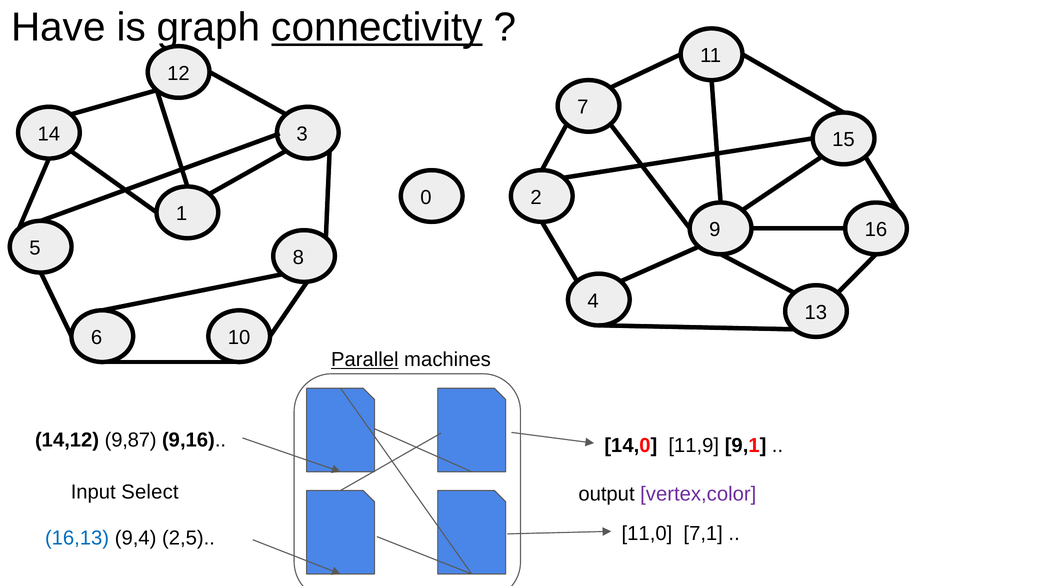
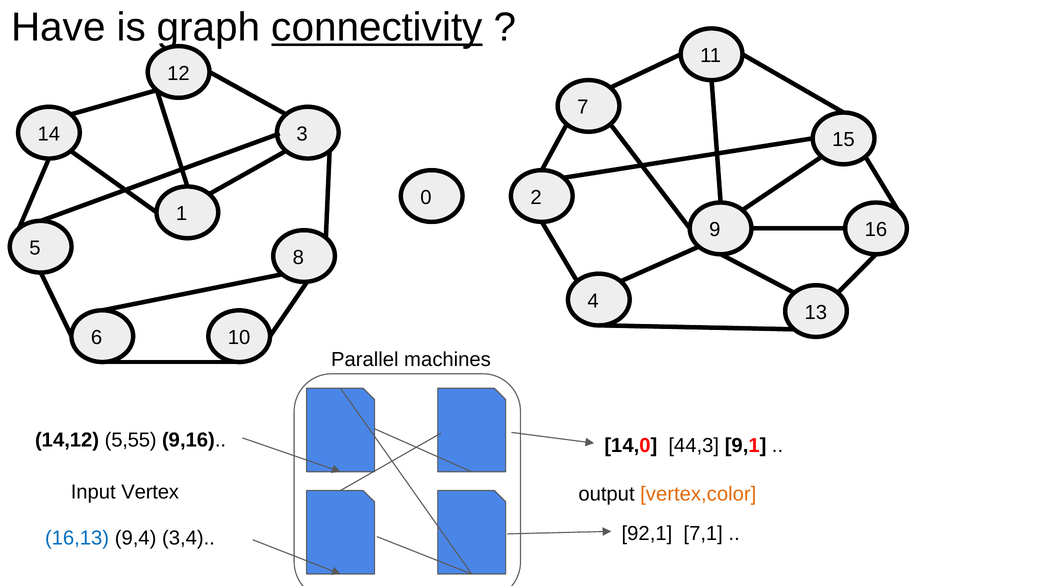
Parallel underline: present -> none (365, 359)
9,87: 9,87 -> 5,55 (131, 440)
11,9: 11,9 -> 44,3 (694, 445)
Select: Select -> Vertex (150, 492)
vertex,color colour: purple -> orange (698, 494)
11,0: 11,0 -> 92,1 (647, 533)
2,5: 2,5 -> 3,4 (189, 537)
